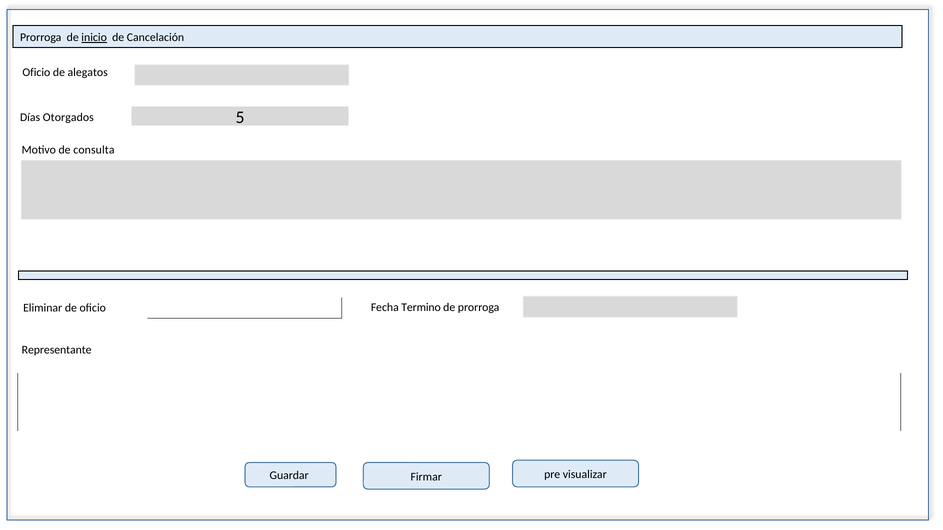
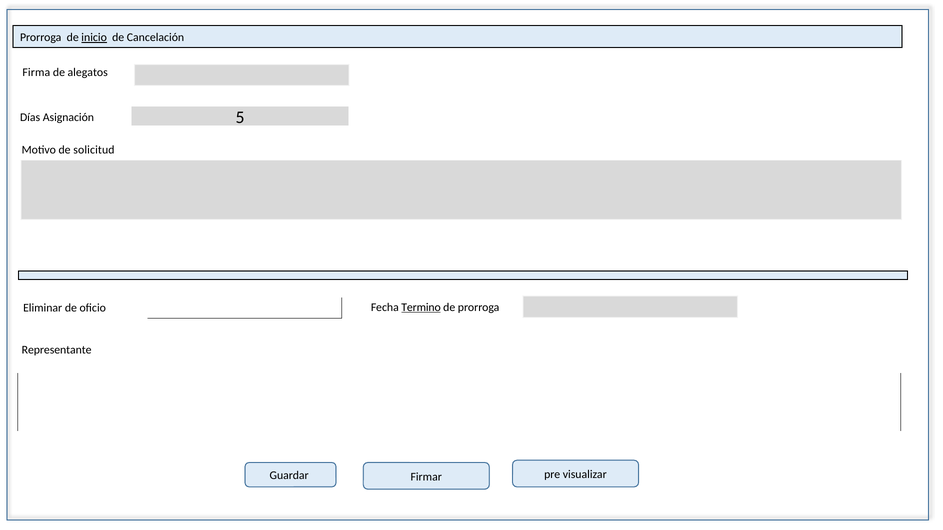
Oficio: Oficio -> Firma (36, 73)
Otorgados: Otorgados -> Asignación (68, 118)
consulta: consulta -> solicitud (94, 150)
Termino underline: none -> present (421, 307)
